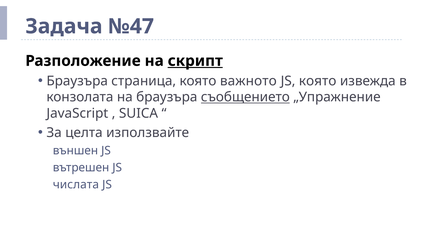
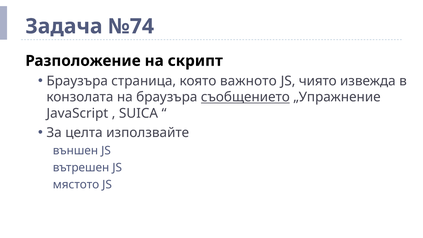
№47: №47 -> №74 (131, 26)
скрипт underline: present -> none (195, 61)
JS която: която -> чиято (318, 81)
числата: числата -> мястото (76, 185)
